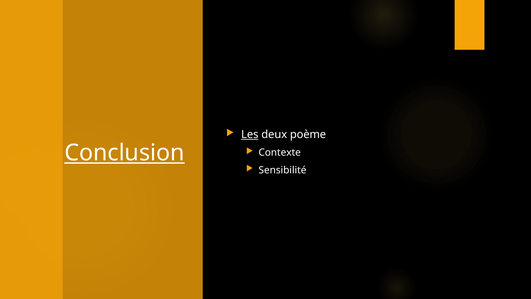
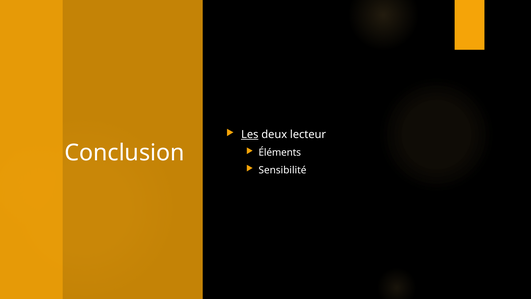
poème: poème -> lecteur (308, 134)
Conclusion underline: present -> none (124, 153)
Contexte: Contexte -> Éléments (280, 152)
